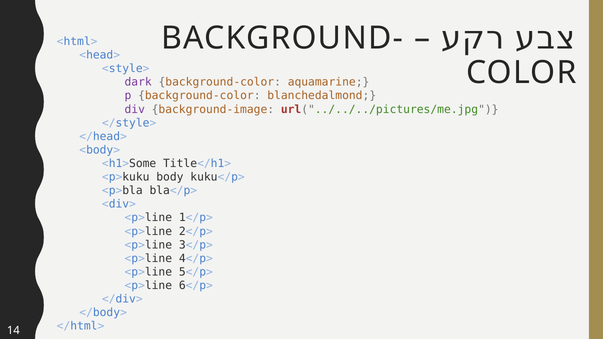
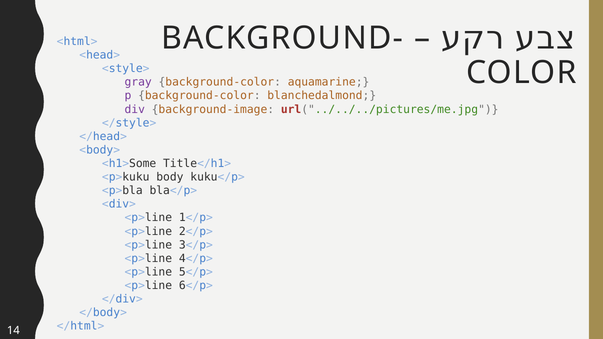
dark: dark -> gray (138, 82)
